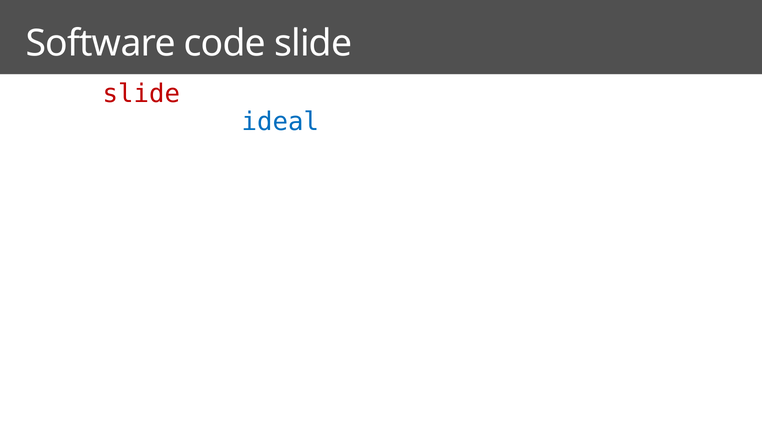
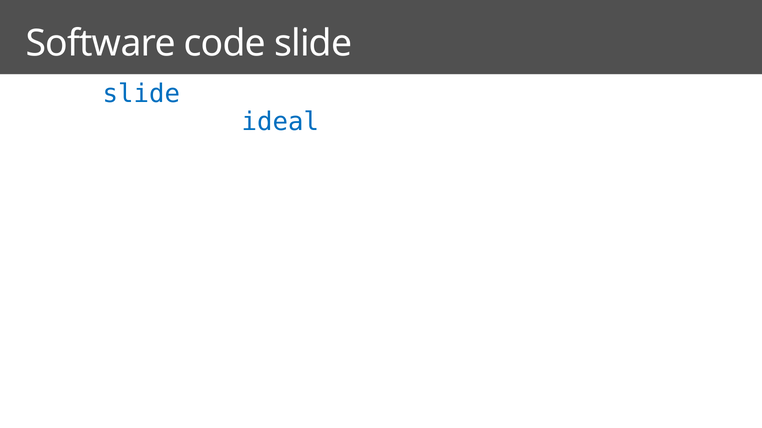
slide colour: red -> blue (142, 94)
